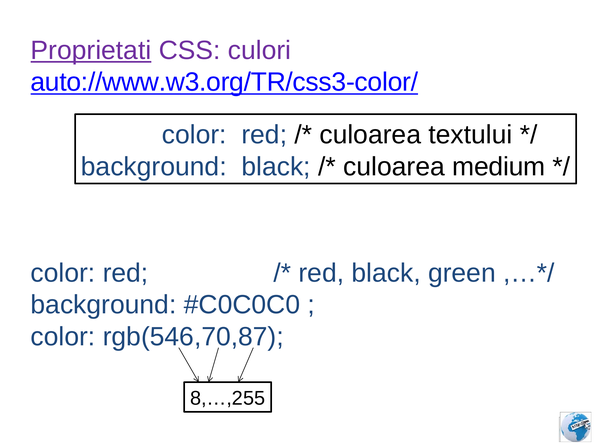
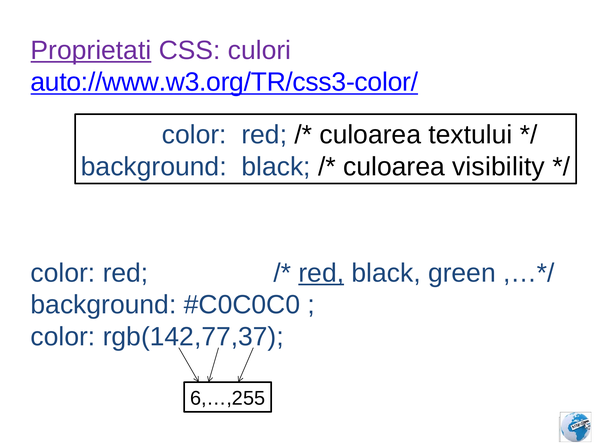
medium: medium -> visibility (499, 167)
red underline: none -> present (321, 273)
rgb(546,70,87: rgb(546,70,87 -> rgb(142,77,37 (193, 337)
8,…,255: 8,…,255 -> 6,…,255 (228, 398)
